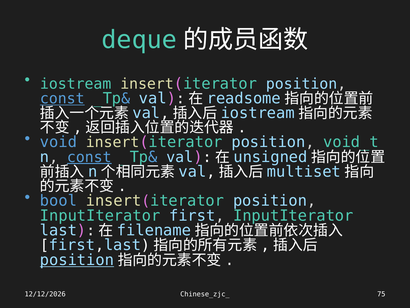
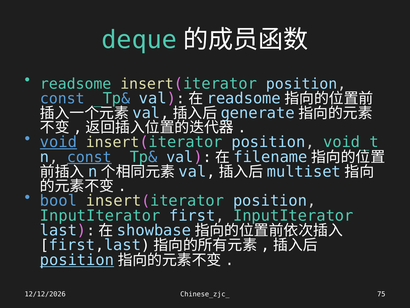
iostream: iostream -> readsome (76, 84)
const underline: present -> none (62, 98)
iostream: iostream -> generate (258, 113)
void underline: none -> present (58, 142)
unsigned: unsigned -> filename (270, 157)
filename: filename -> showbase (154, 230)
